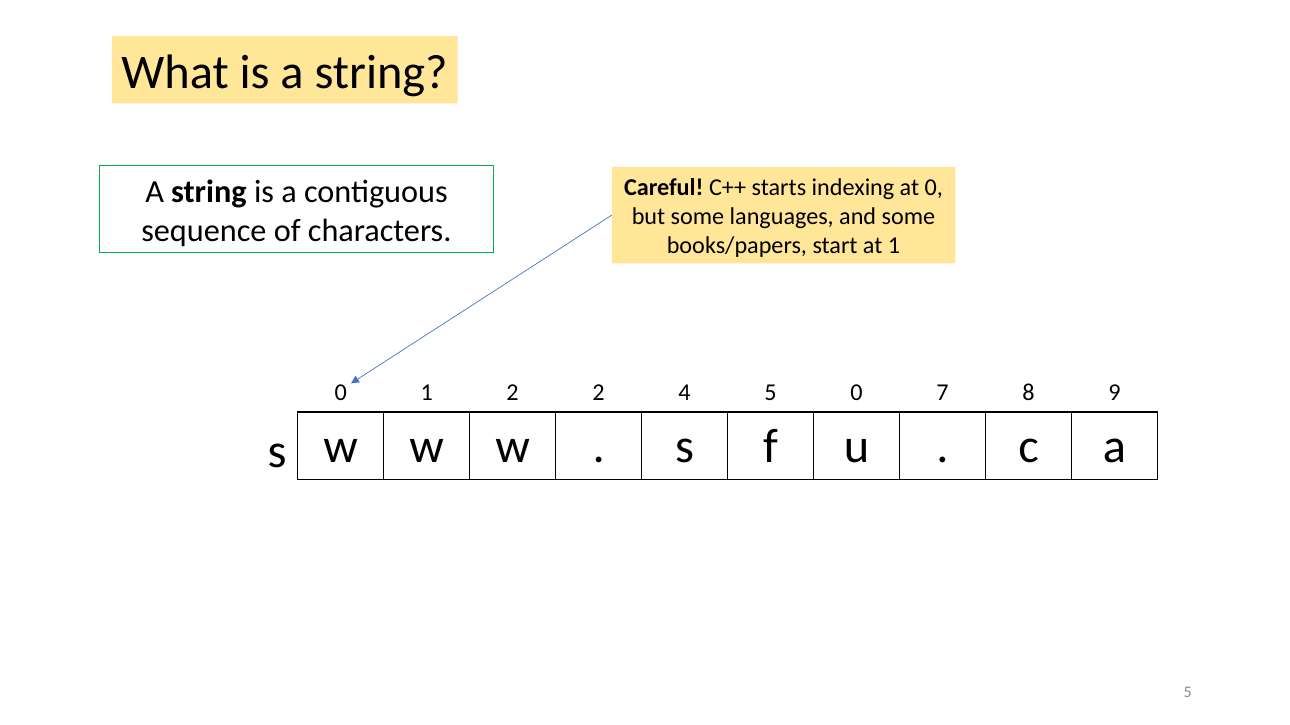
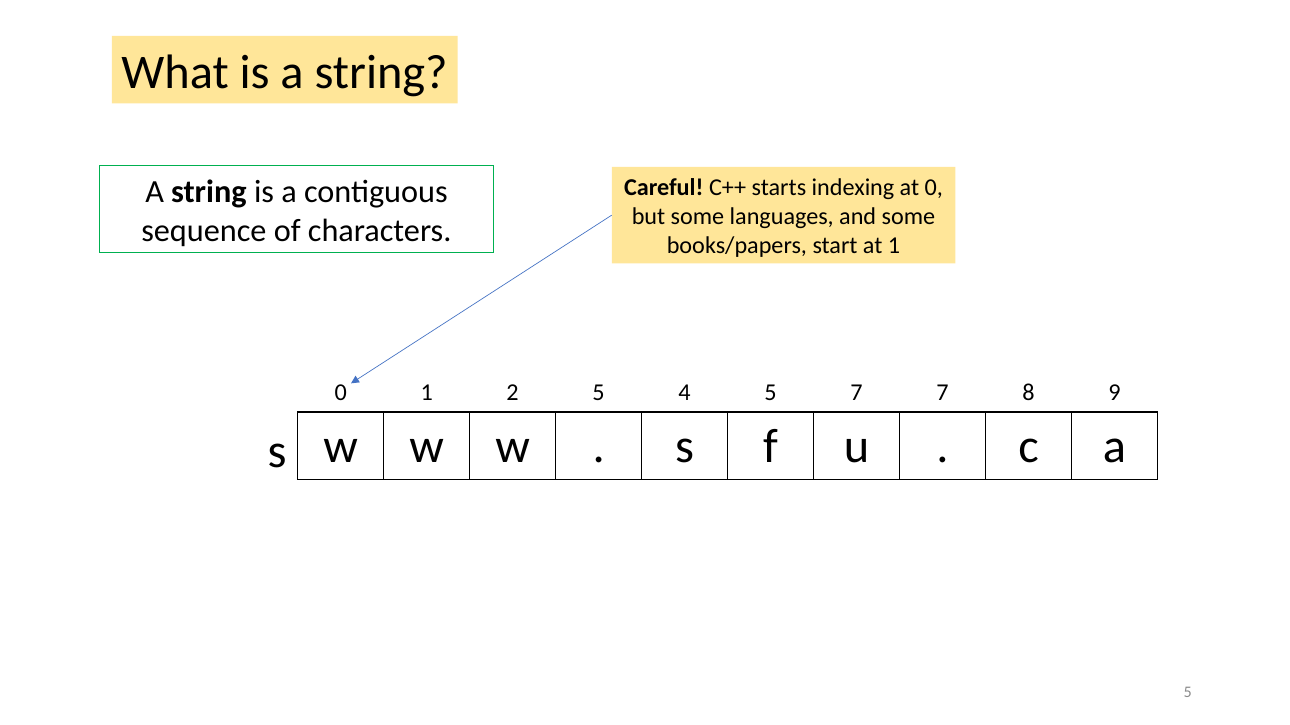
2 2: 2 -> 5 (599, 393)
5 0: 0 -> 7 (856, 393)
